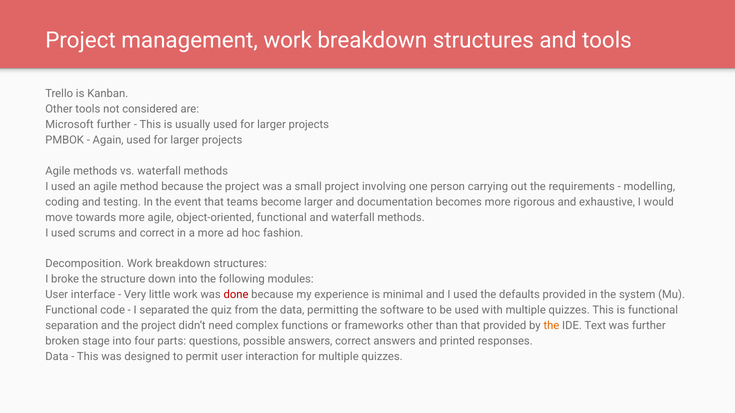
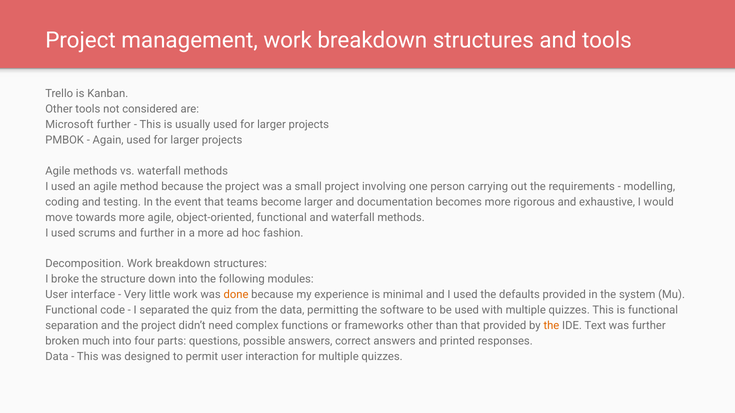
and correct: correct -> further (157, 233)
done colour: red -> orange (236, 295)
stage: stage -> much (96, 341)
